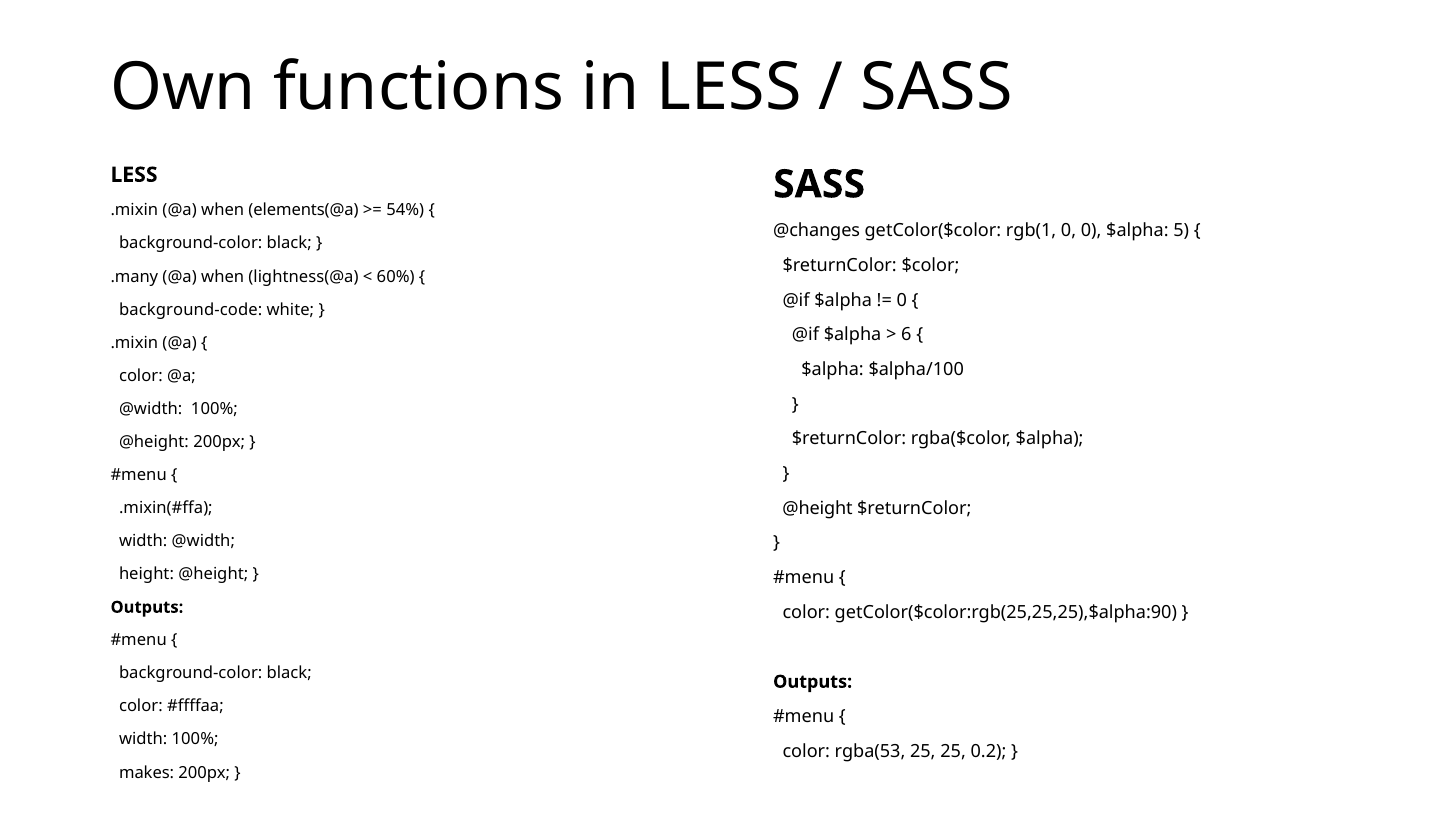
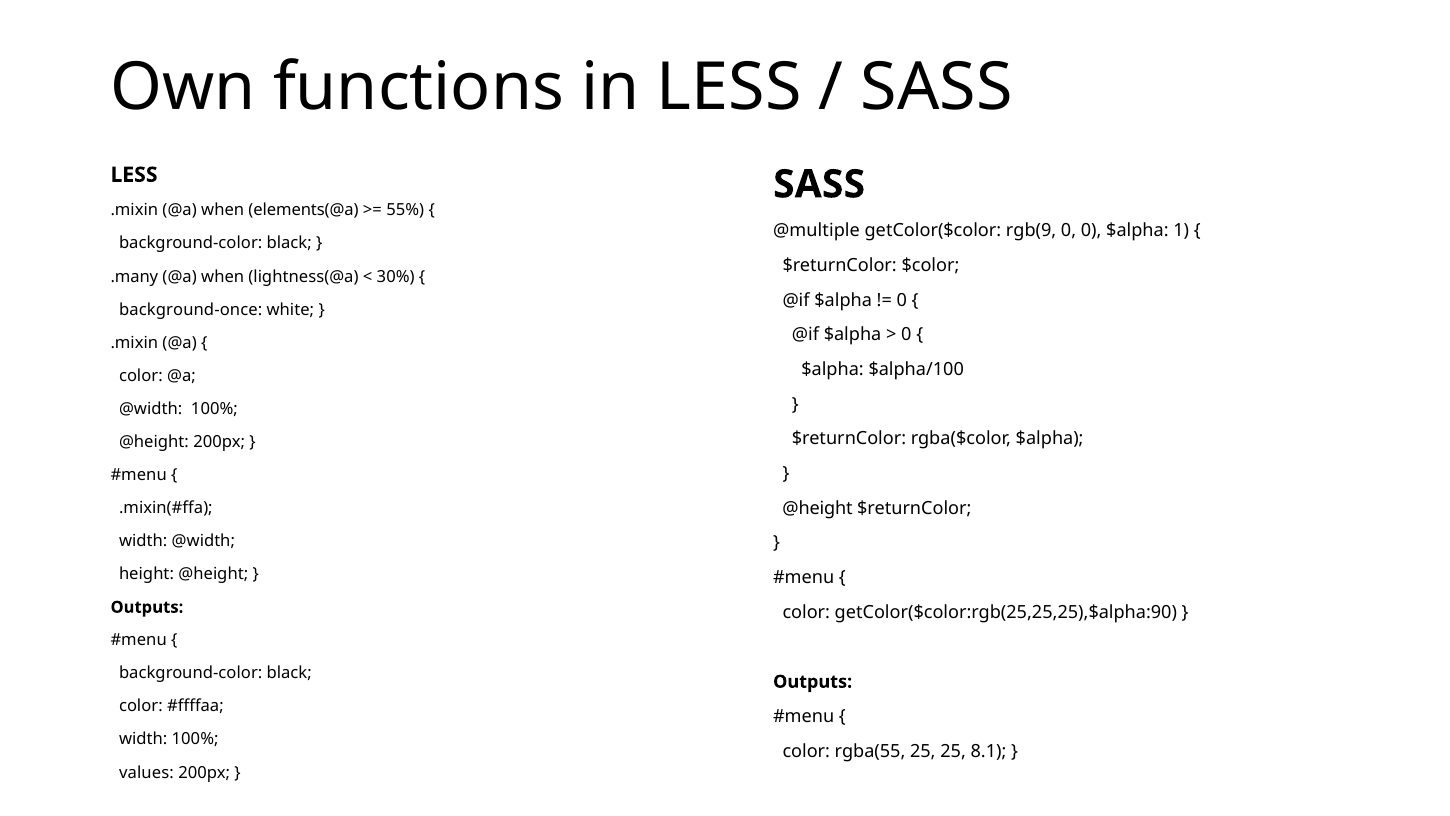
54%: 54% -> 55% (405, 210)
@changes: @changes -> @multiple (817, 231)
rgb(1: rgb(1 -> rgb(9 (1031, 231)
5: 5 -> 1 (1181, 231)
60%: 60% -> 30% (396, 276)
background-code: background-code -> background-once (191, 309)
6: 6 -> 0 (906, 335)
rgba(53: rgba(53 -> rgba(55 (870, 751)
0.2: 0.2 -> 8.1 (989, 751)
makes: makes -> values (146, 772)
